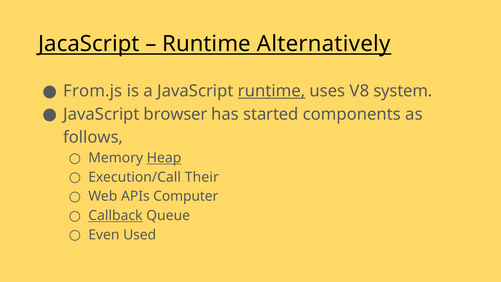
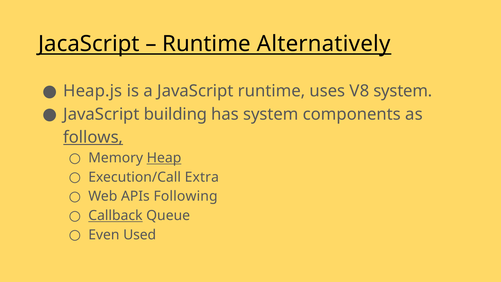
From.js: From.js -> Heap.js (93, 91)
runtime underline: present -> none (272, 91)
browser: browser -> building (175, 114)
has started: started -> system (271, 114)
follows underline: none -> present (93, 137)
Their: Their -> Extra (202, 177)
Computer: Computer -> Following (186, 196)
